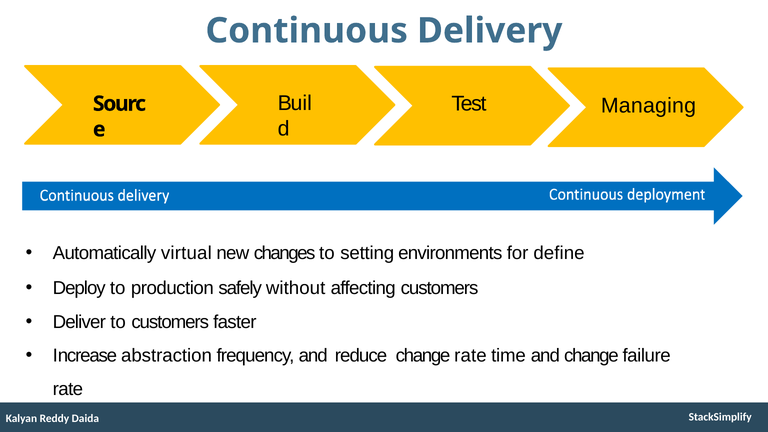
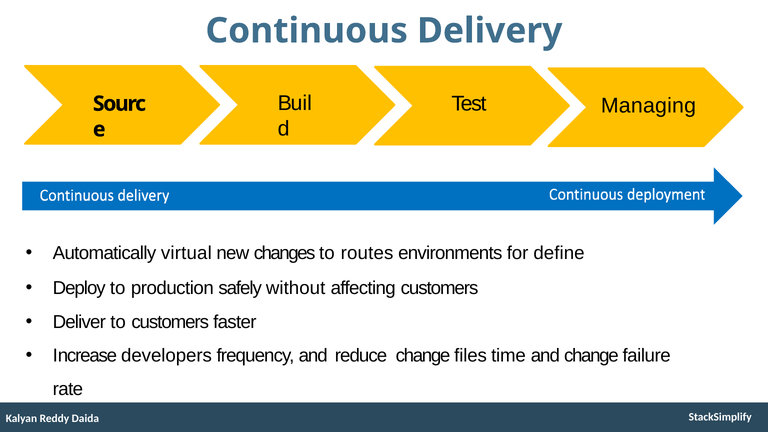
setting: setting -> routes (367, 253)
abstraction: abstraction -> developers (166, 356)
change rate: rate -> files (471, 356)
